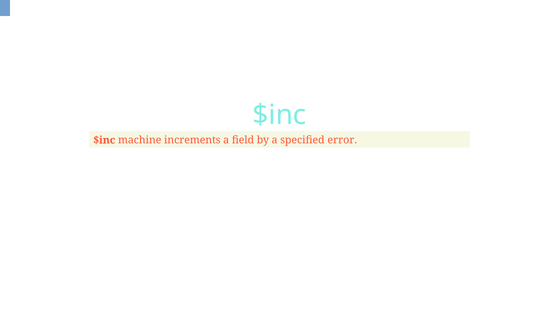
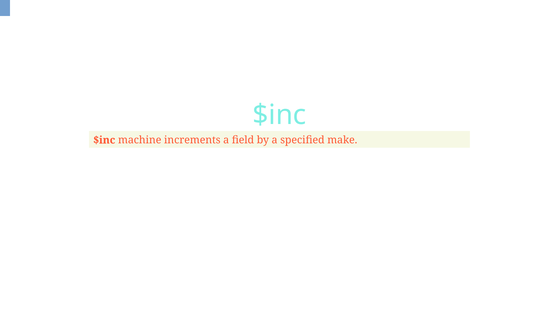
error: error -> make (342, 140)
